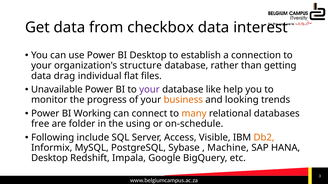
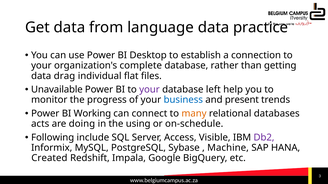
checkbox: checkbox -> language (161, 28)
interest: interest -> practice (261, 28)
structure: structure -> complete (141, 66)
like: like -> left (213, 90)
business colour: orange -> blue (183, 100)
looking: looking -> present (242, 100)
free: free -> acts (40, 124)
folder: folder -> doing (82, 124)
Db2 colour: orange -> purple (264, 138)
Desktop: Desktop -> Created (49, 159)
